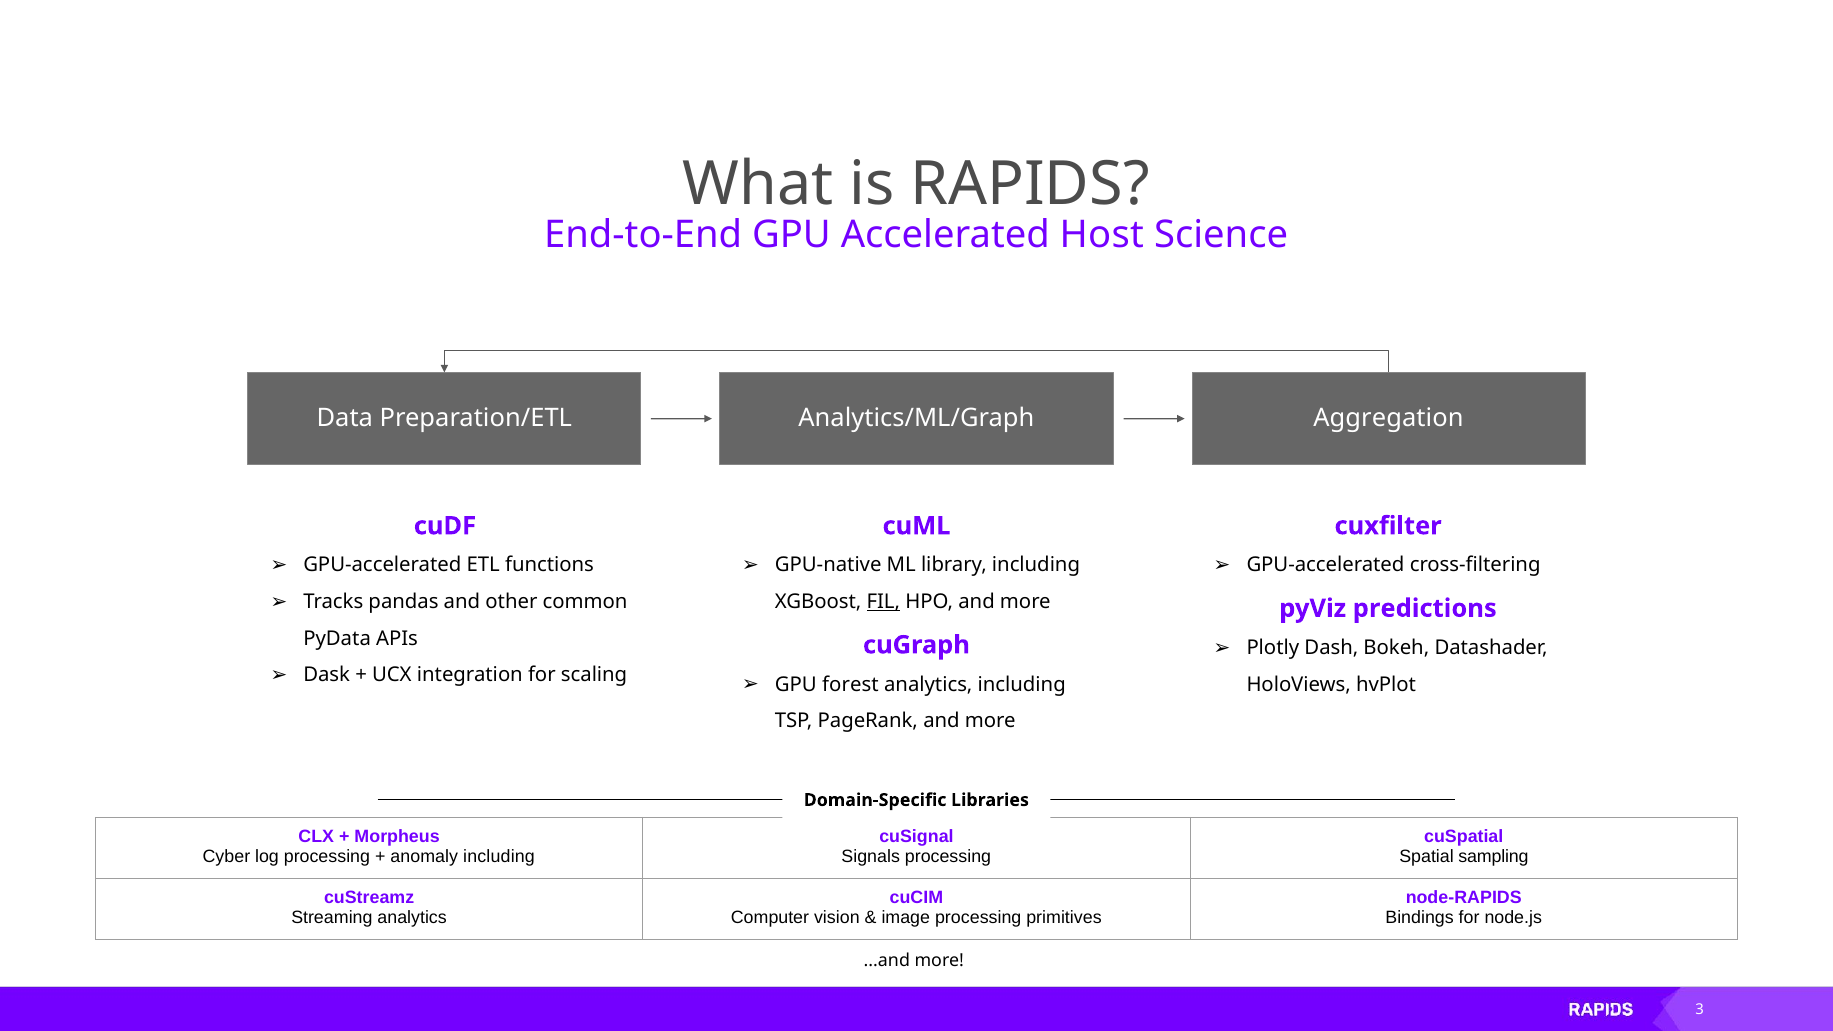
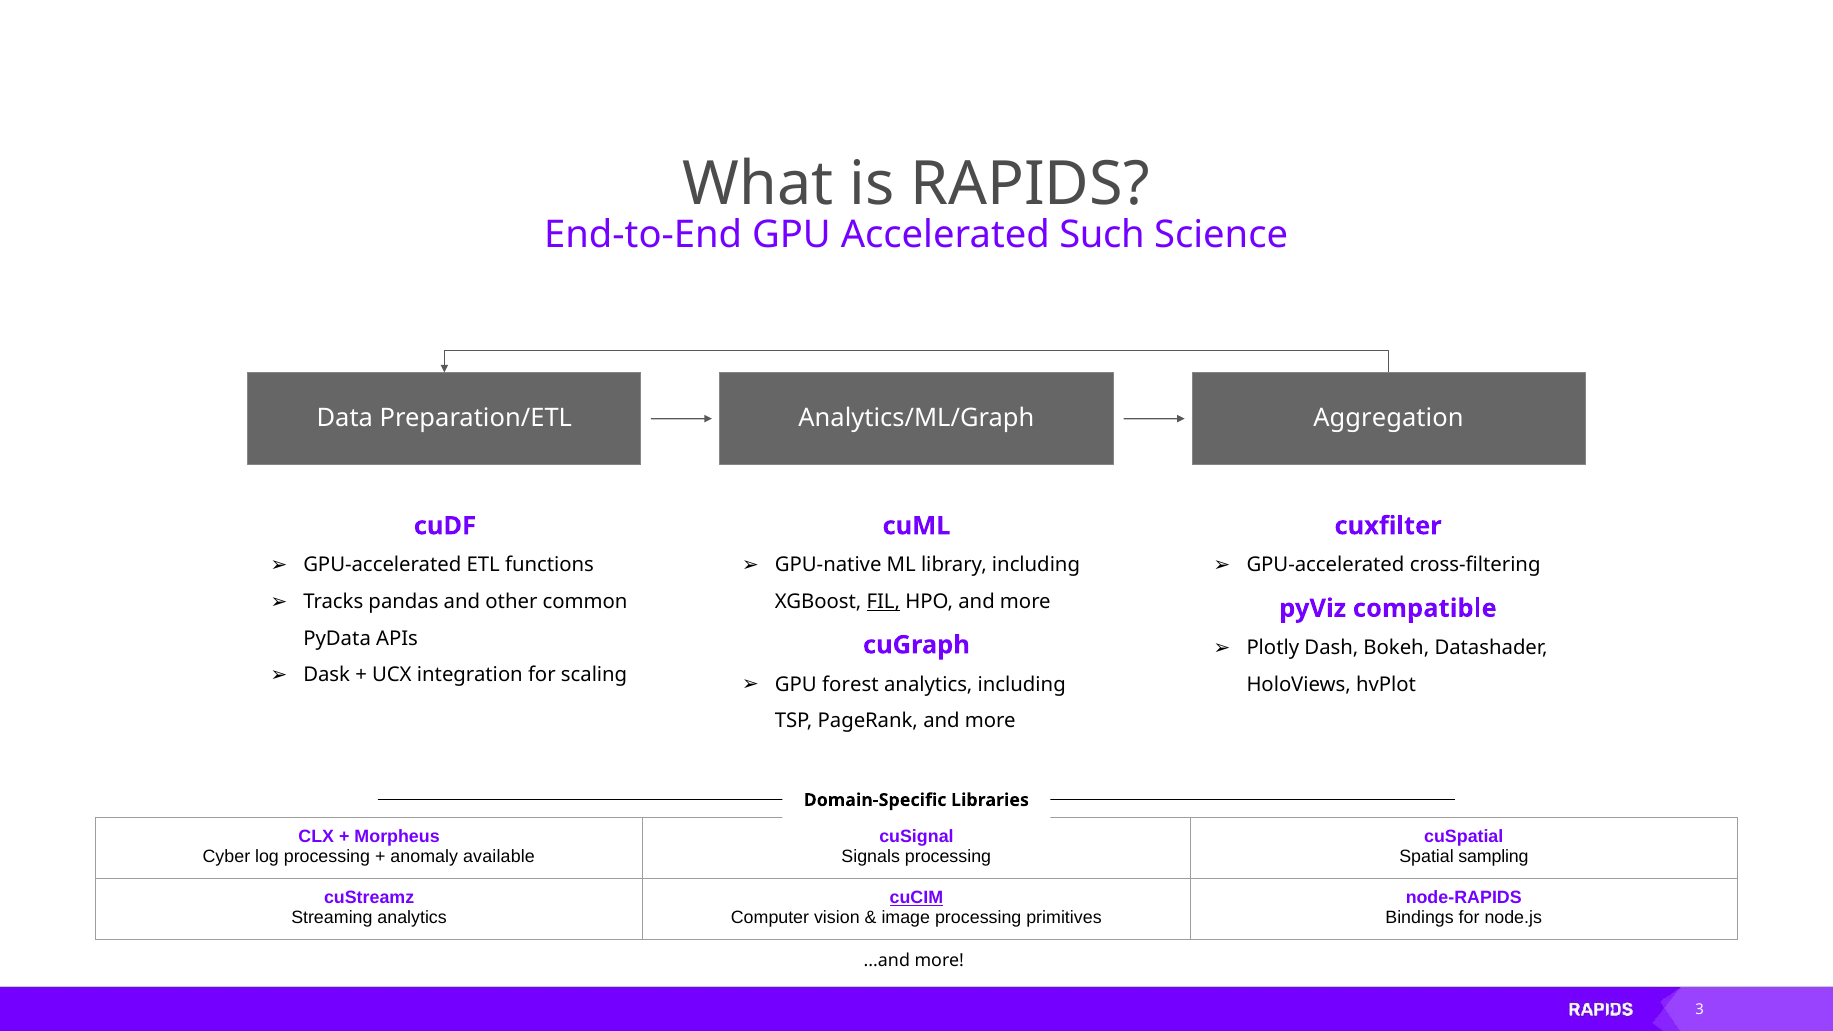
Host: Host -> Such (1102, 235)
predictions: predictions -> compatible (1425, 608)
anomaly including: including -> available (499, 857)
cuCIM underline: none -> present (916, 898)
